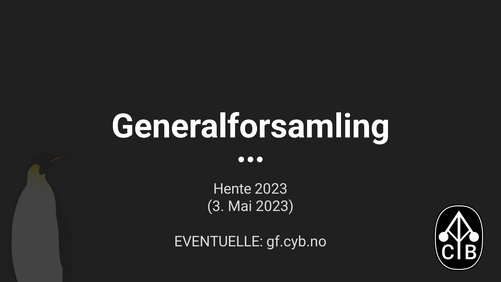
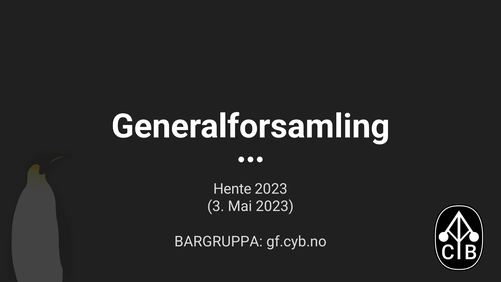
EVENTUELLE: EVENTUELLE -> BARGRUPPA (219, 241)
